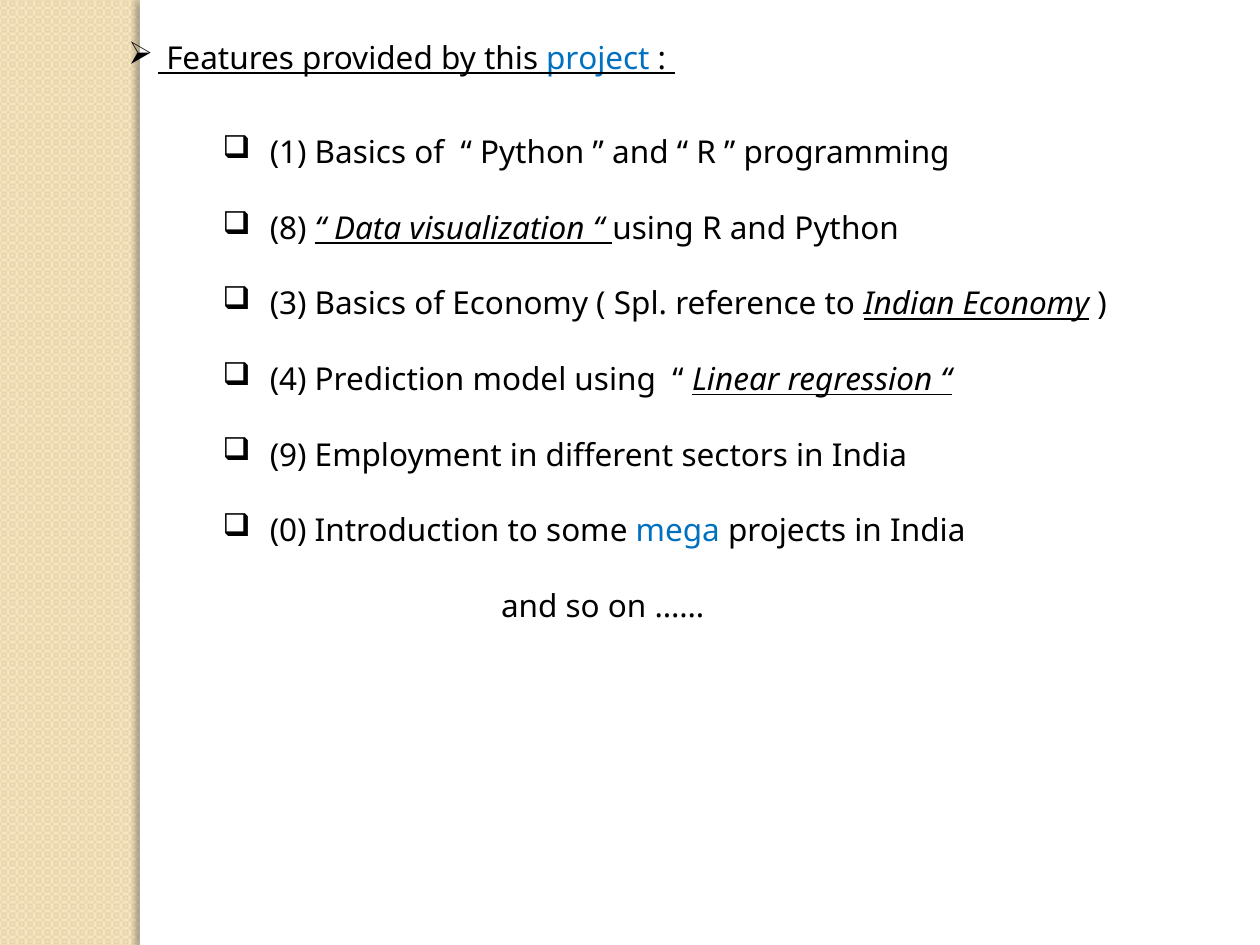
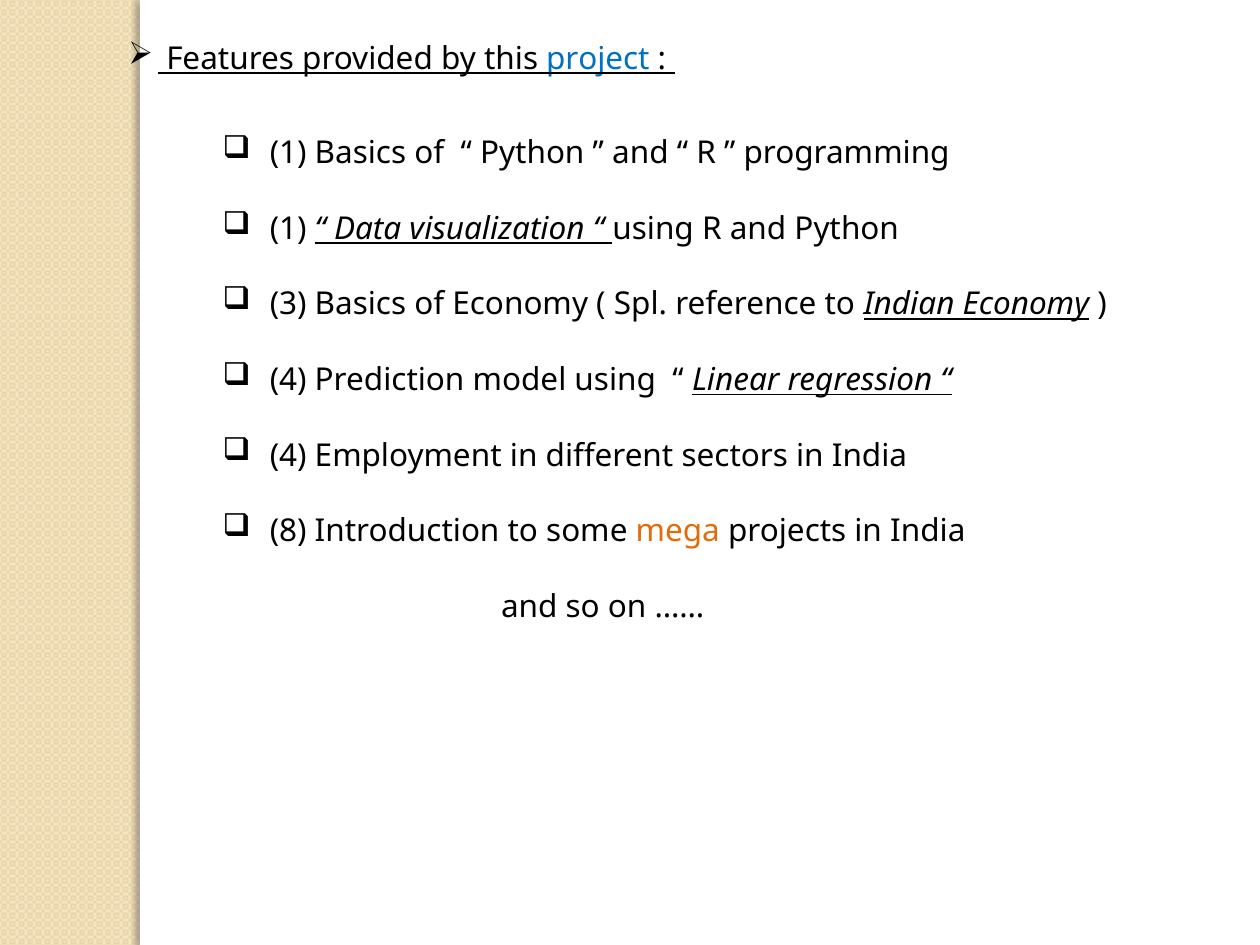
8: 8 -> 1 (288, 229)
9: 9 -> 4 (288, 456)
0: 0 -> 8 (288, 531)
mega colour: blue -> orange (678, 531)
